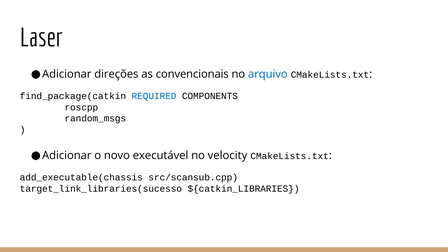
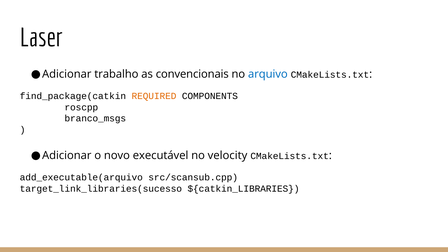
direções: direções -> trabalho (116, 74)
REQUIRED colour: blue -> orange (154, 96)
random_msgs: random_msgs -> branco_msgs (95, 119)
add_executable(chassis: add_executable(chassis -> add_executable(arquivo (81, 178)
